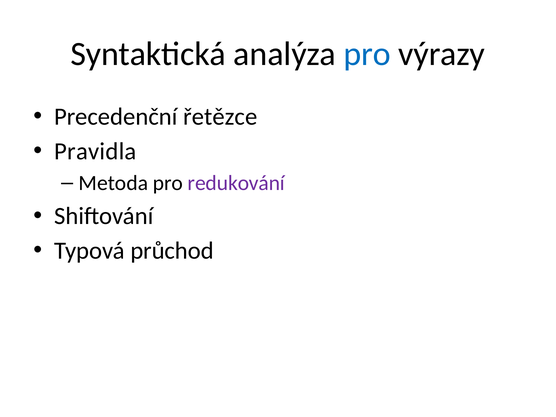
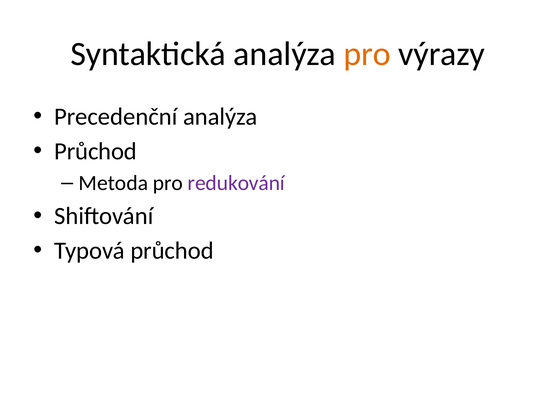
pro colour: blue -> orange (367, 54)
Precedenční řetězce: řetězce -> analýza (220, 117)
Pravidla: Pravidla -> Průchod (96, 151)
